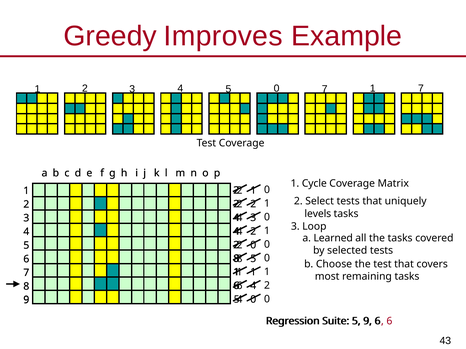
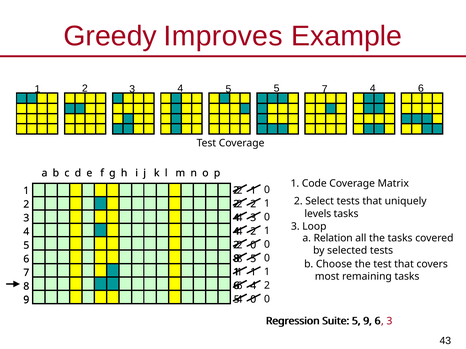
1: 1 -> 4 (373, 89)
5 0: 0 -> 5 (277, 89)
7 7: 7 -> 6 (421, 89)
Cycle: Cycle -> Code (314, 184)
Learned: Learned -> Relation (333, 238)
6: 6 -> 3 (389, 322)
